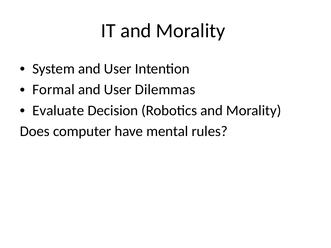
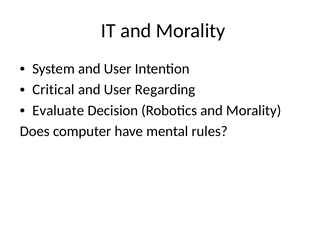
Formal: Formal -> Critical (53, 90)
Dilemmas: Dilemmas -> Regarding (165, 90)
